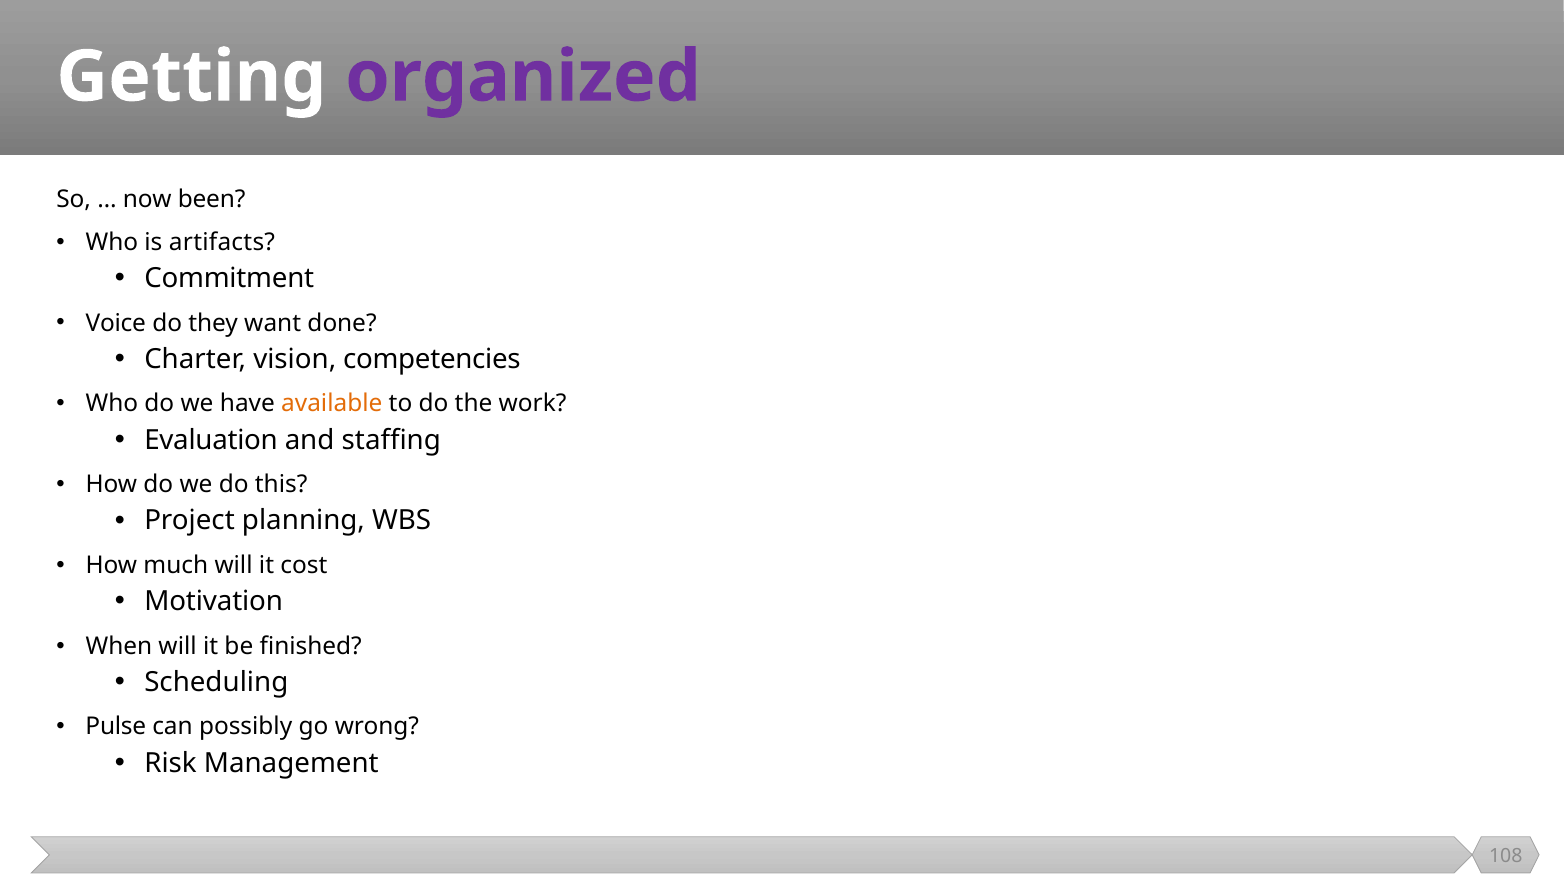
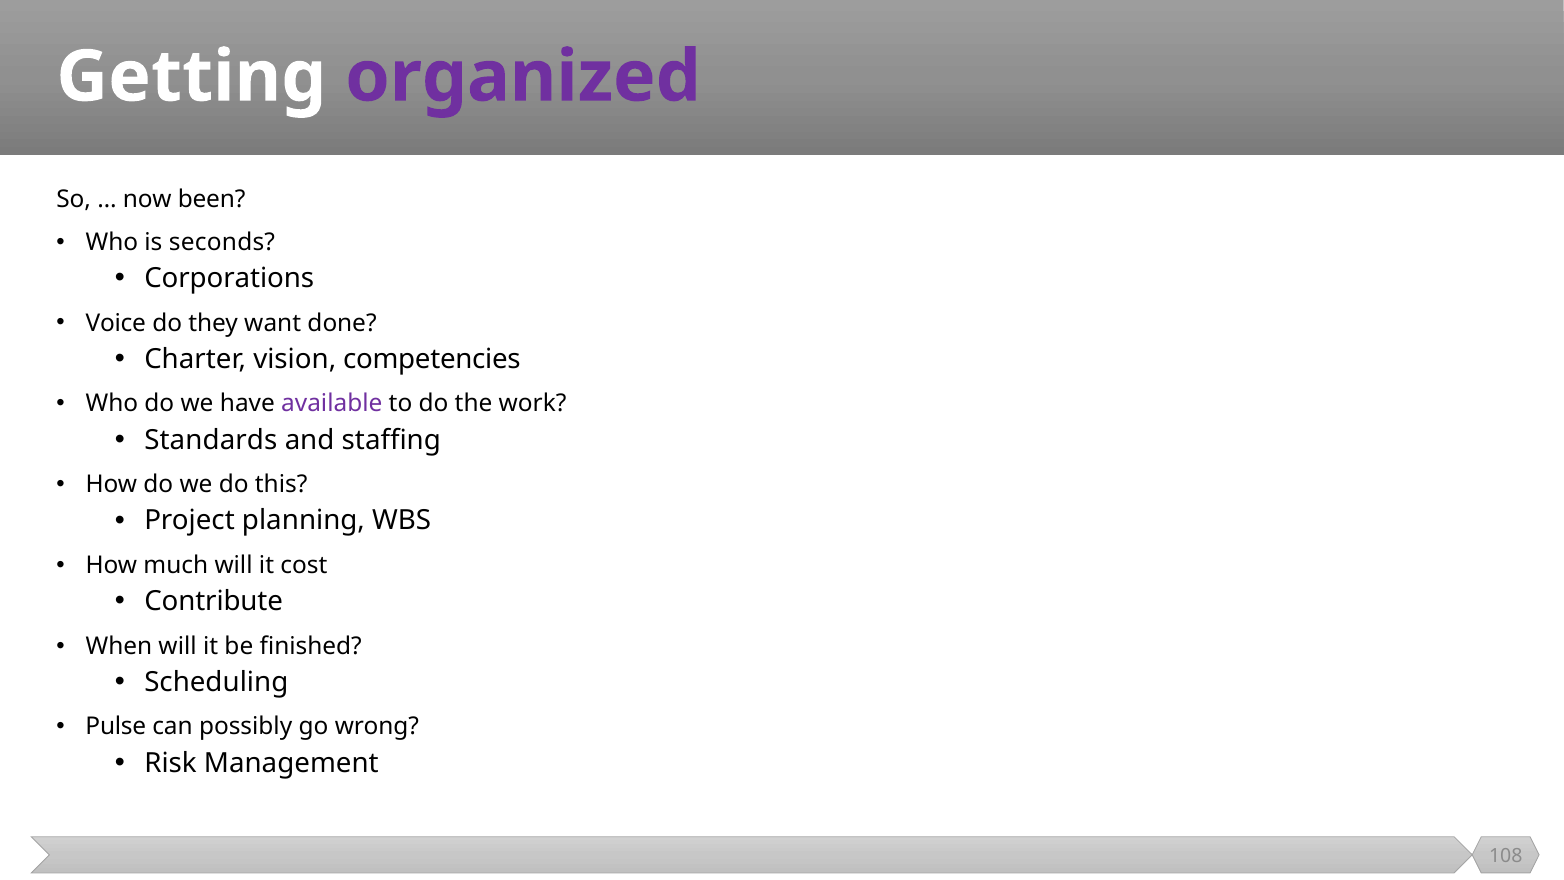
artifacts: artifacts -> seconds (222, 242)
Commitment: Commitment -> Corporations (229, 278)
available colour: orange -> purple (332, 404)
Evaluation: Evaluation -> Standards (211, 440)
Motivation: Motivation -> Contribute (214, 601)
